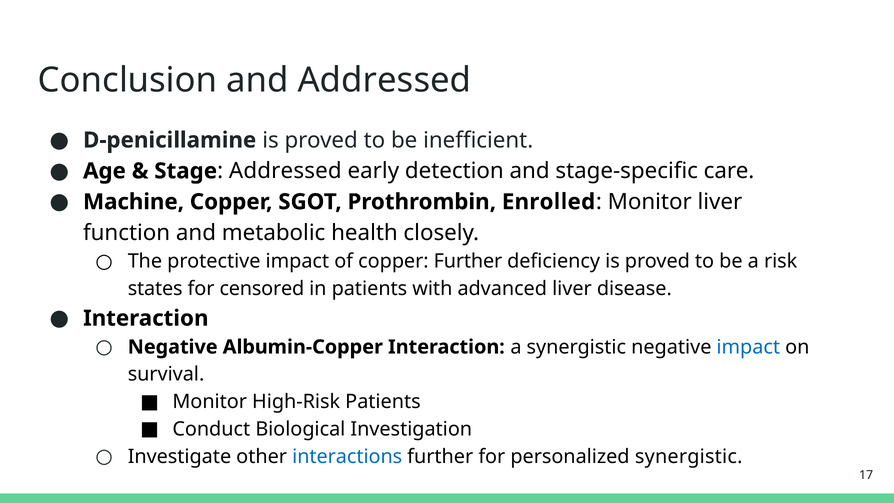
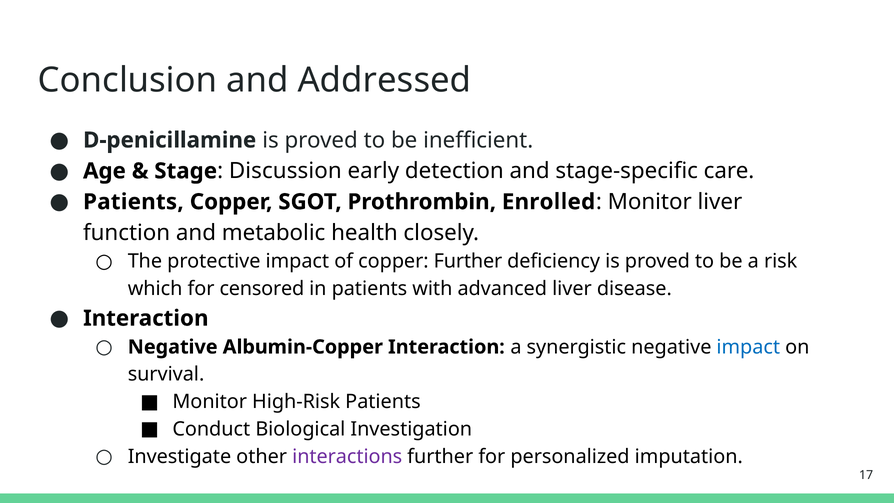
Addressed: Addressed -> Discussion (285, 171)
Machine: Machine -> Patients (133, 202)
states: states -> which (155, 289)
interactions colour: blue -> purple (347, 456)
personalized synergistic: synergistic -> imputation (689, 456)
